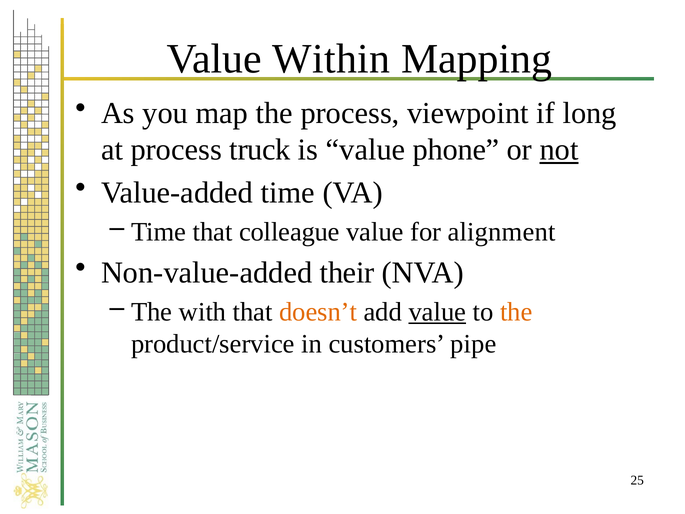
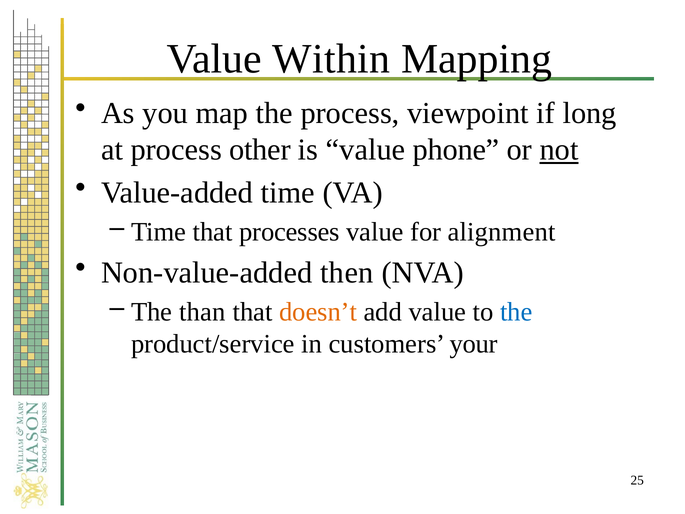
truck: truck -> other (260, 150)
colleague: colleague -> processes (289, 232)
their: their -> then (347, 272)
with: with -> than (202, 312)
value underline: present -> none (437, 312)
the colour: orange -> blue (516, 312)
pipe: pipe -> your (474, 344)
